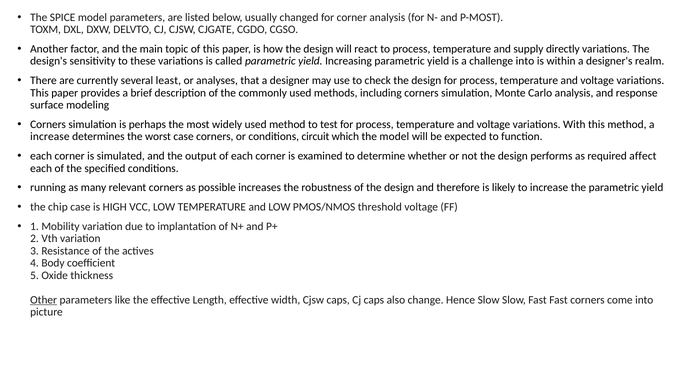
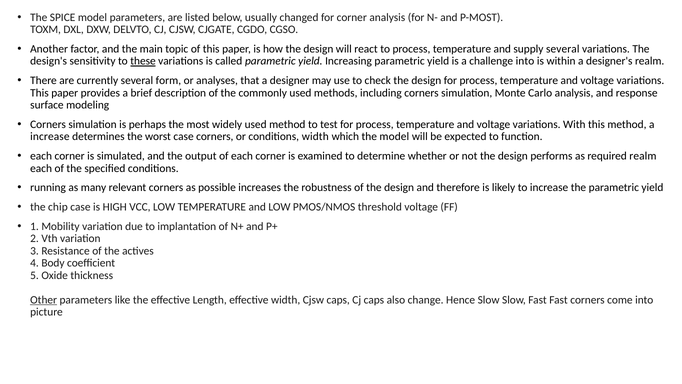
supply directly: directly -> several (563, 49)
these underline: none -> present (143, 61)
least: least -> form (168, 80)
conditions circuit: circuit -> width (315, 137)
required affect: affect -> realm (643, 156)
